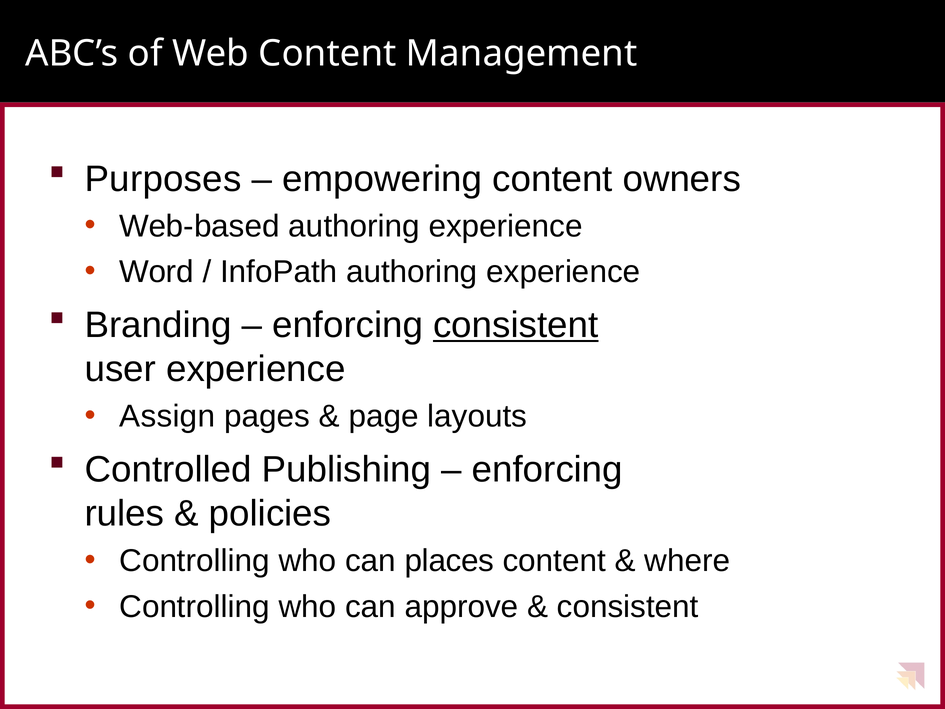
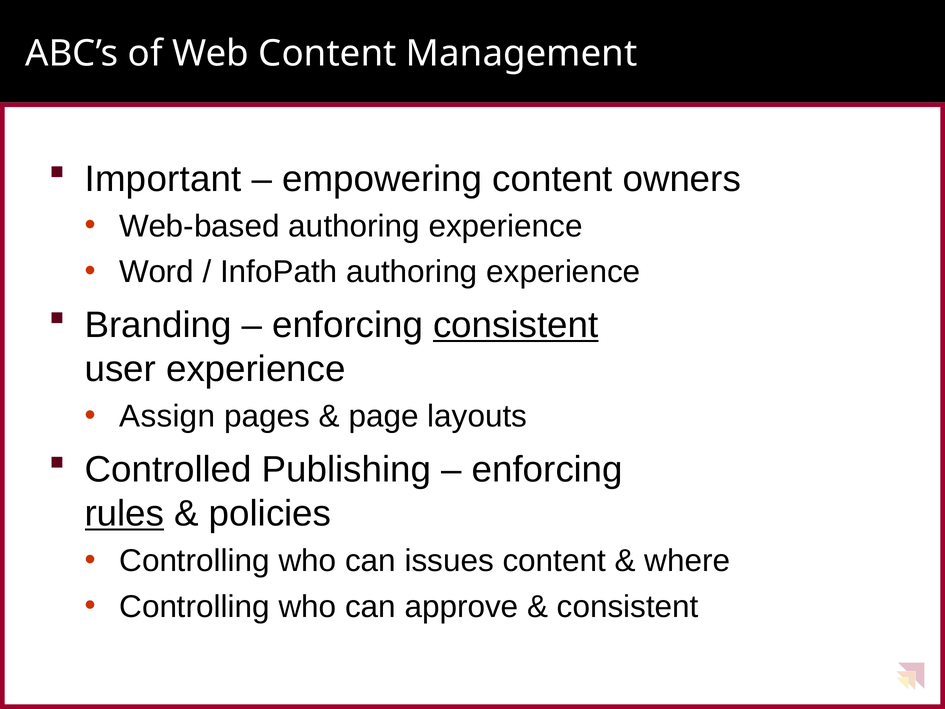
Purposes: Purposes -> Important (163, 179)
rules underline: none -> present (125, 514)
places: places -> issues (449, 561)
